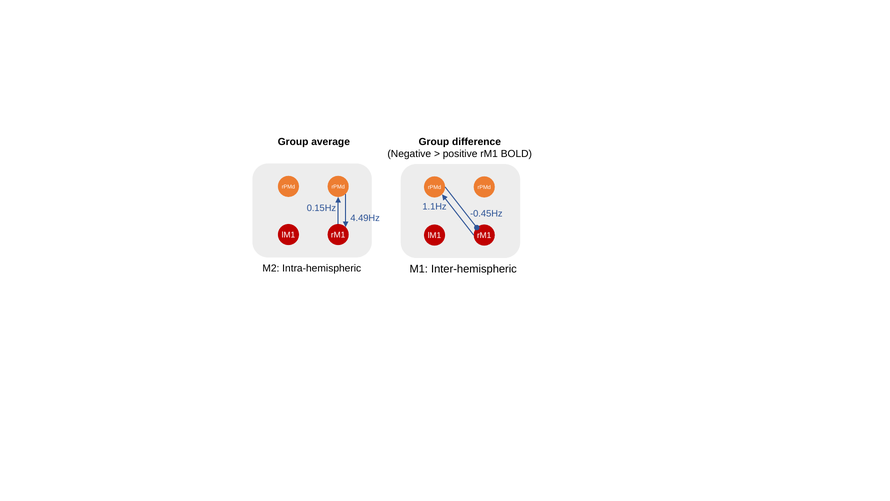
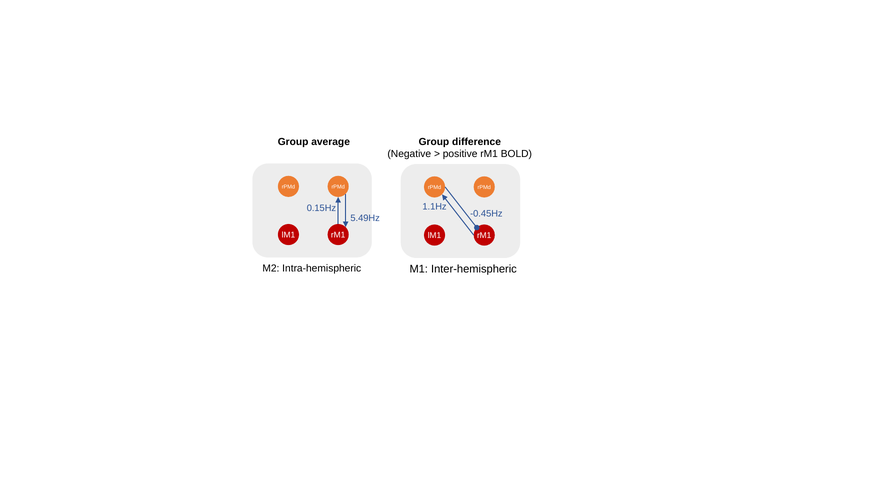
4.49Hz: 4.49Hz -> 5.49Hz (365, 218)
